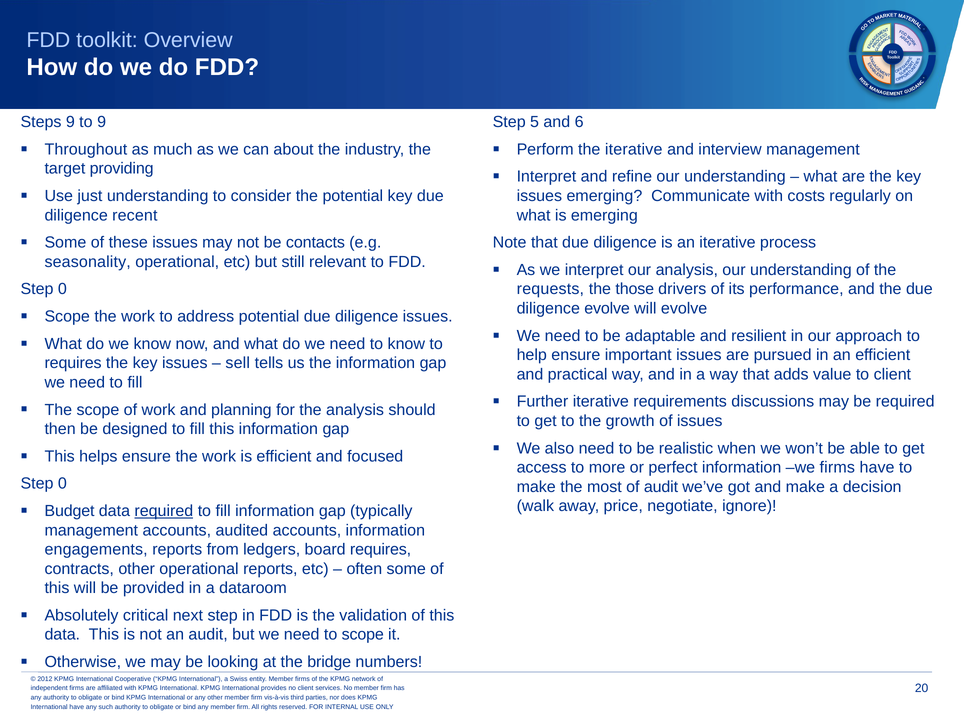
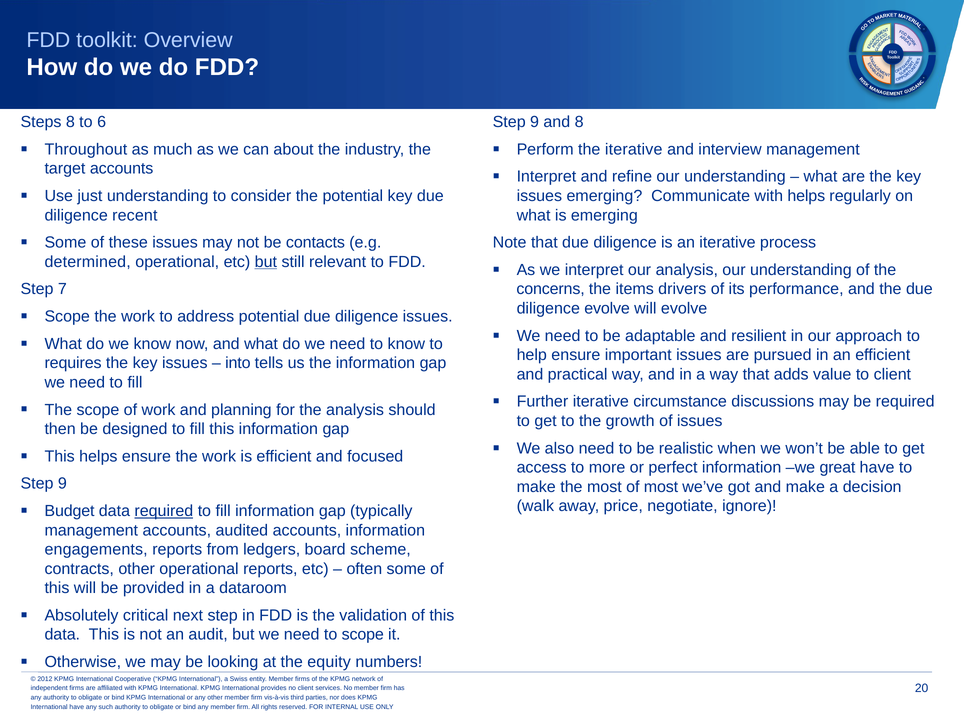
Steps 9: 9 -> 8 (70, 122)
to 9: 9 -> 6 (102, 122)
5: 5 -> 9 (535, 122)
and 6: 6 -> 8 (579, 122)
target providing: providing -> accounts (122, 169)
with costs: costs -> helps (806, 196)
seasonality: seasonality -> determined (88, 262)
but underline: none -> present (266, 262)
0: 0 -> 7 (62, 289)
requests: requests -> concerns (551, 289)
those: those -> items (635, 289)
sell: sell -> into (238, 363)
requirements: requirements -> circumstance (680, 402)
we firms: firms -> great (837, 468)
0: 0 -> 9 (62, 484)
of audit: audit -> most (661, 487)
board requires: requires -> scheme (380, 550)
bridge: bridge -> equity (329, 662)
